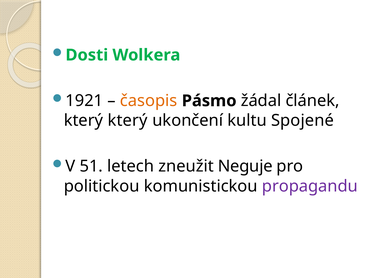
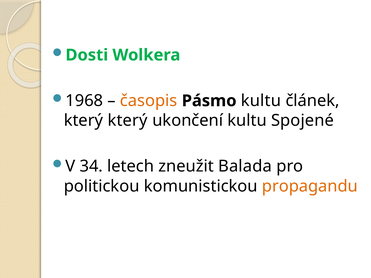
1921: 1921 -> 1968 (84, 101)
Pásmo žádal: žádal -> kultu (261, 101)
51: 51 -> 34 (91, 166)
Neguje: Neguje -> Balada (245, 166)
propagandu colour: purple -> orange (310, 186)
